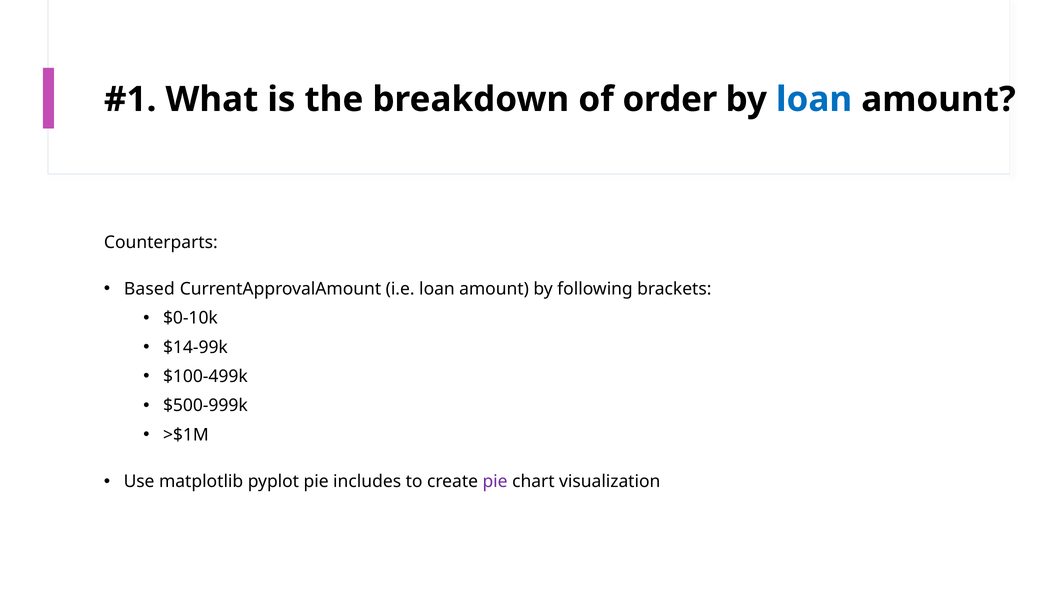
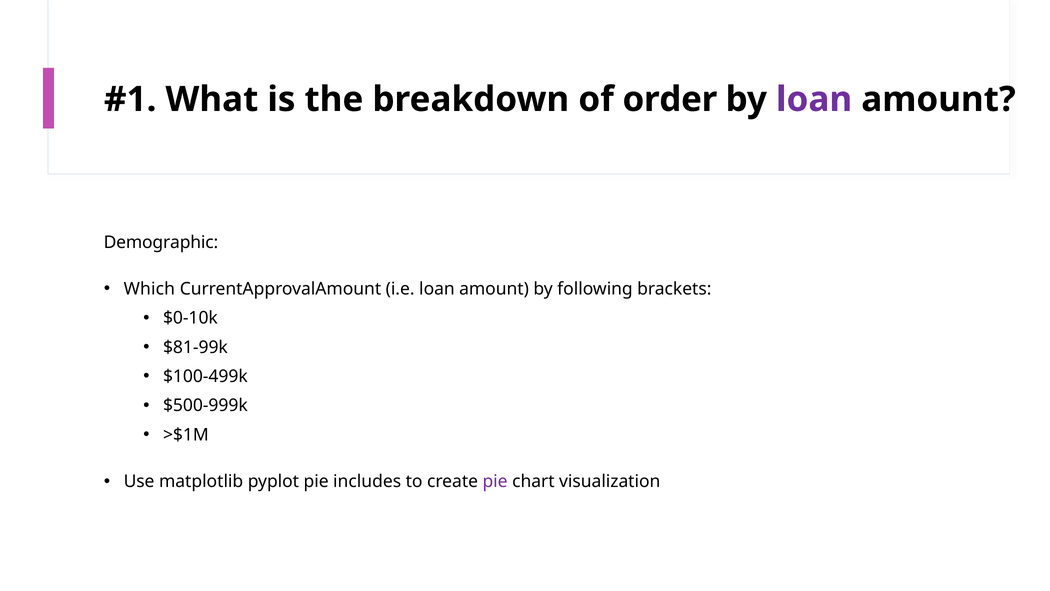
loan colour: blue -> purple (814, 99)
Counterparts: Counterparts -> Demographic (161, 242)
Based: Based -> Which (149, 289)
$14-99k: $14-99k -> $81-99k (195, 347)
